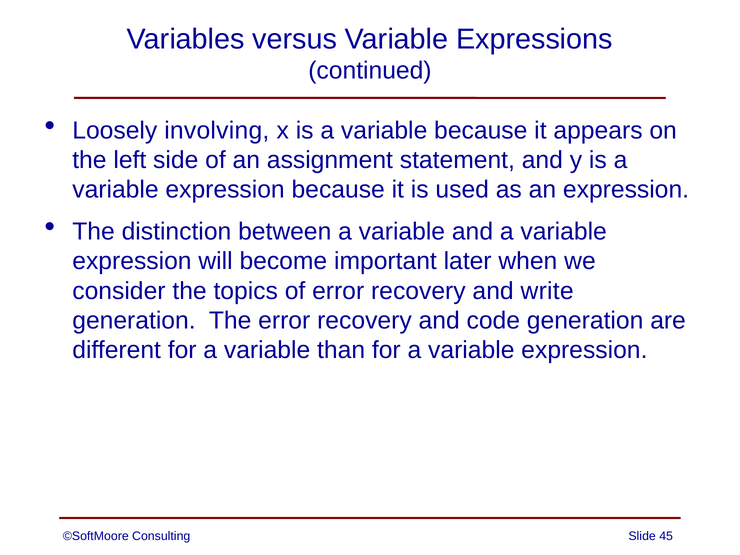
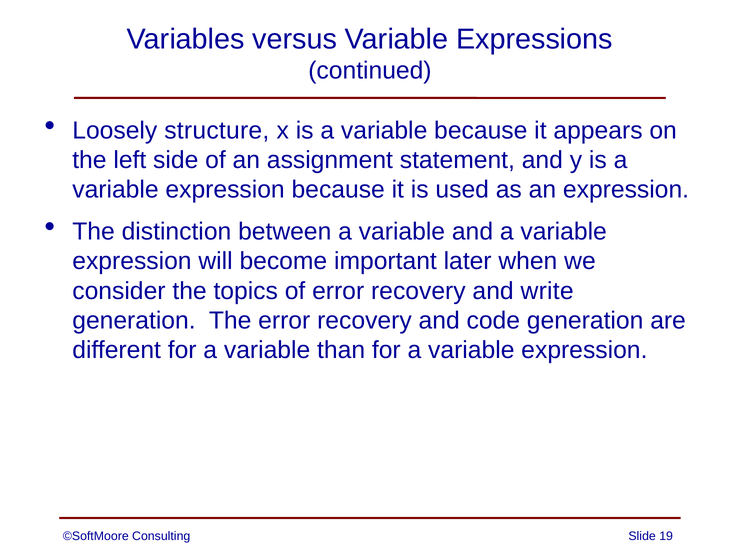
involving: involving -> structure (217, 131)
45: 45 -> 19 (666, 536)
